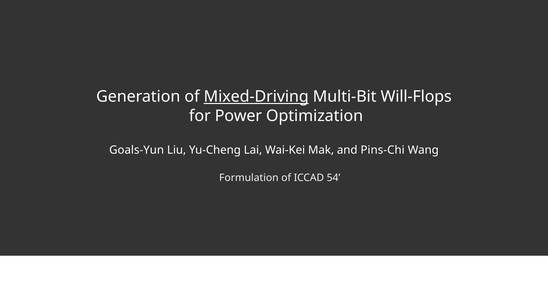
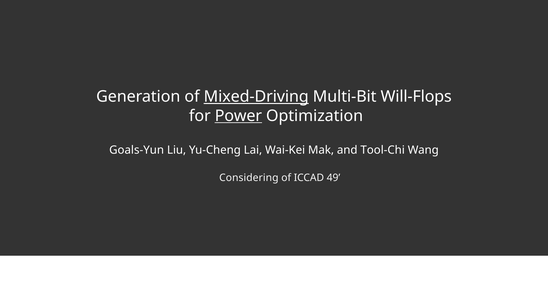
Power underline: none -> present (238, 116)
Pins-Chi: Pins-Chi -> Tool-Chi (383, 150)
Formulation: Formulation -> Considering (249, 178)
54: 54 -> 49 (333, 178)
